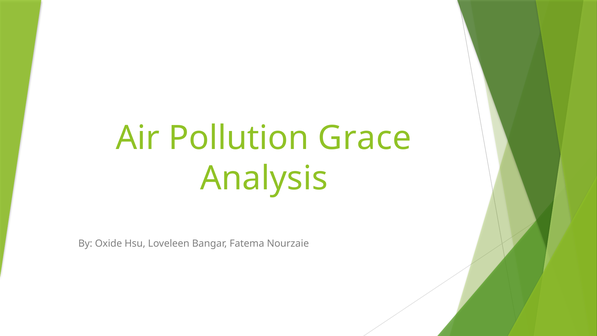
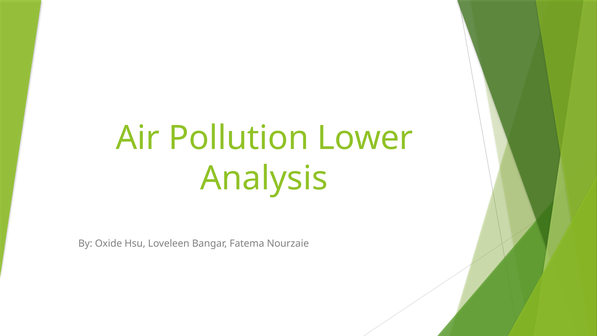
Grace: Grace -> Lower (365, 138)
